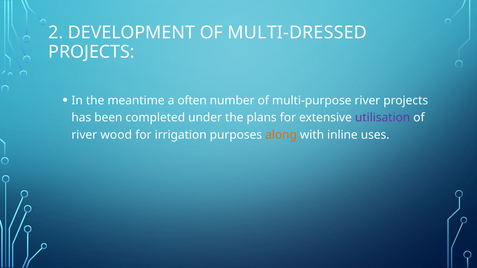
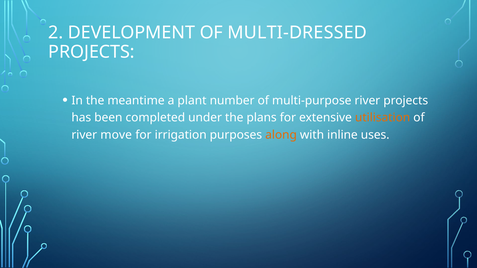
often: often -> plant (192, 101)
utilisation colour: purple -> orange (383, 118)
wood: wood -> move (116, 135)
